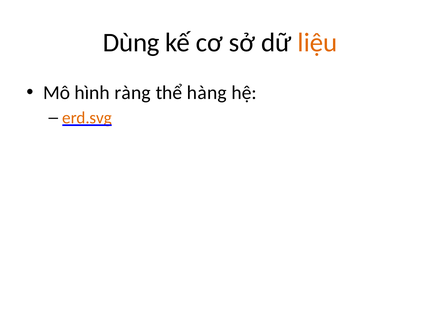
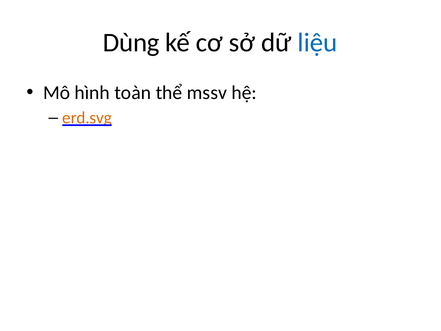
liệu colour: orange -> blue (317, 43)
ràng: ràng -> toàn (133, 93)
hàng: hàng -> mssv (207, 93)
